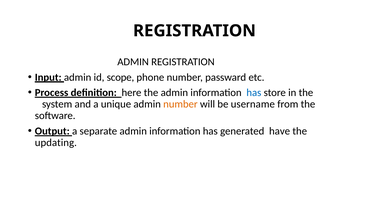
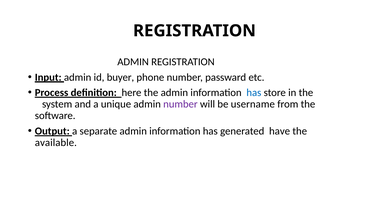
scope: scope -> buyer (120, 77)
number colour: orange -> purple (180, 104)
updating: updating -> available (56, 143)
